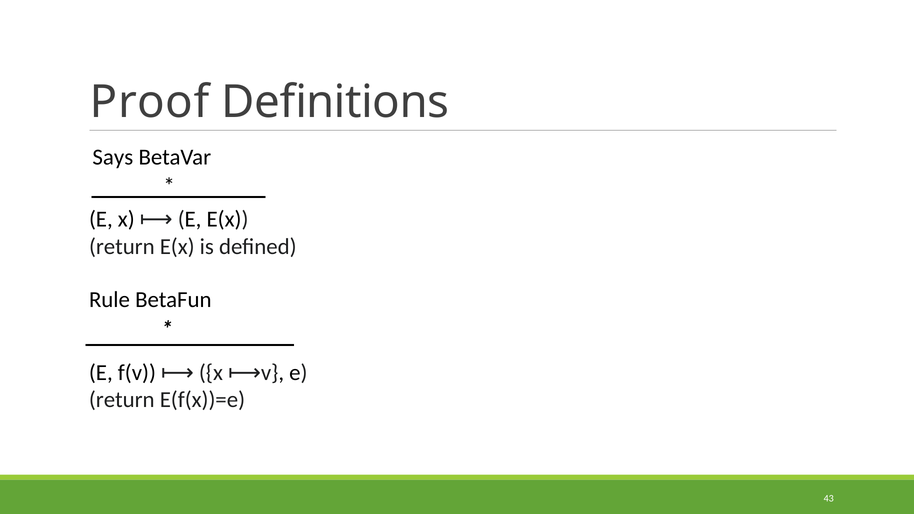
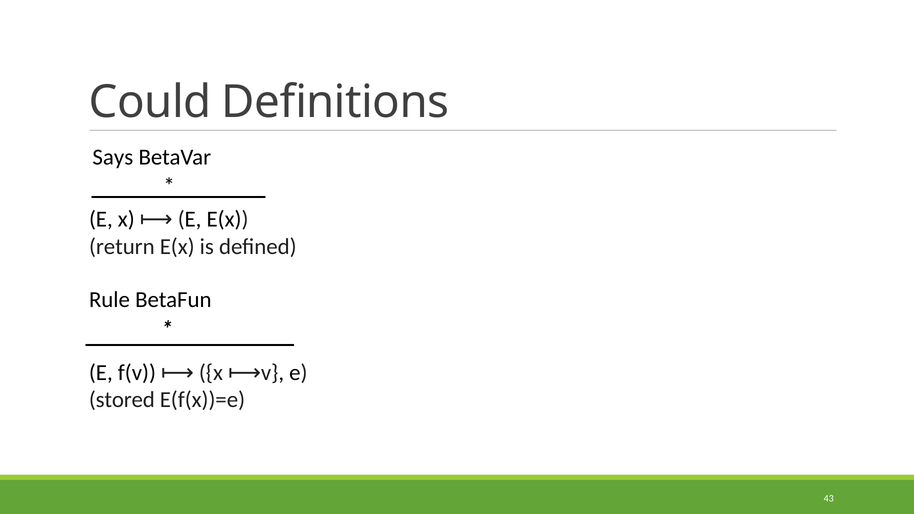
Proof: Proof -> Could (150, 102)
return: return -> stored (122, 400)
